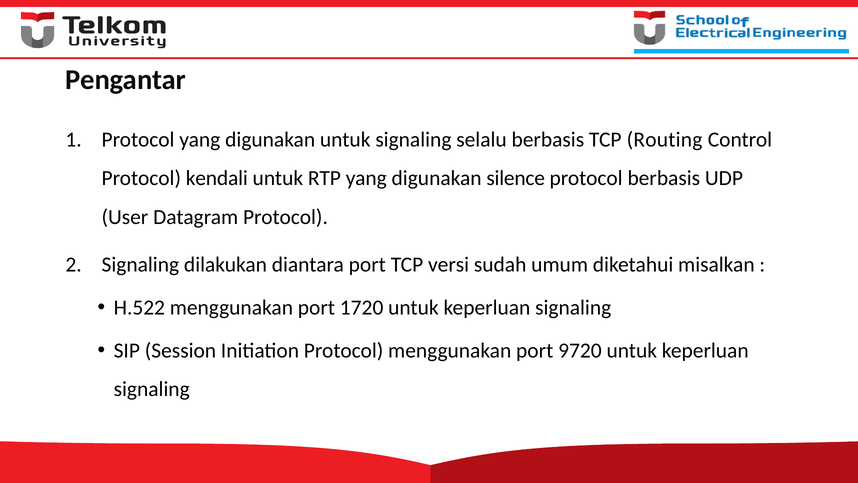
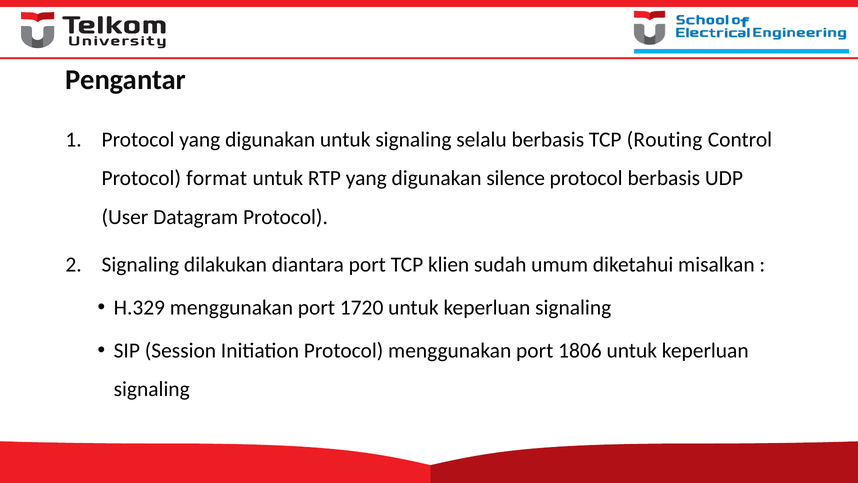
kendali: kendali -> format (217, 178)
versi: versi -> klien (449, 264)
H.522: H.522 -> H.329 (139, 307)
9720: 9720 -> 1806 (580, 350)
